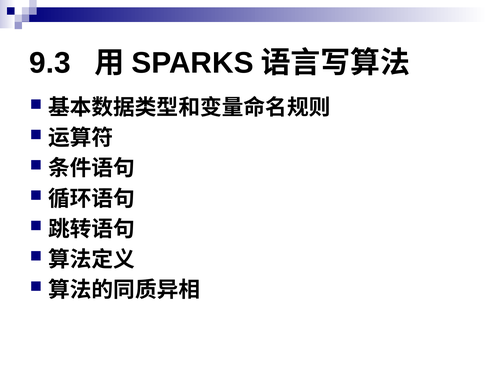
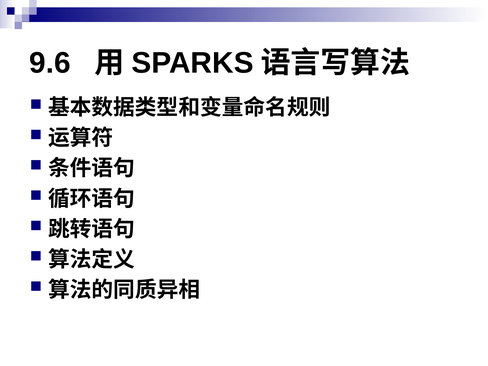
9.3: 9.3 -> 9.6 (50, 63)
